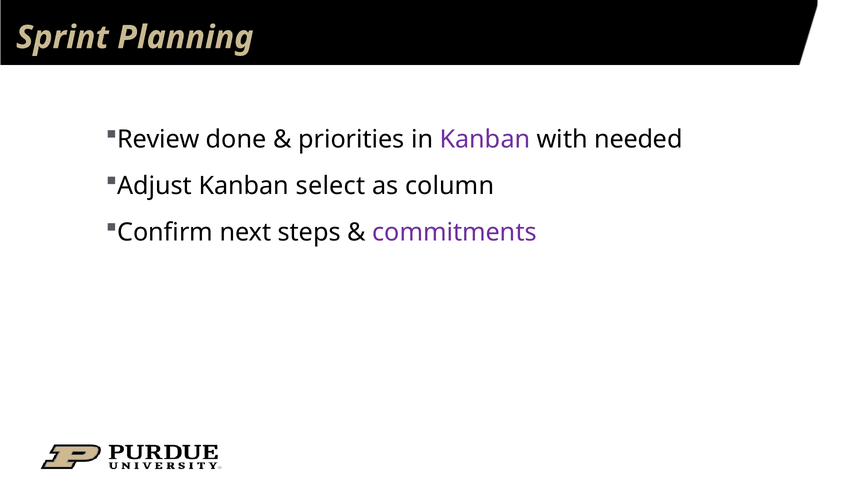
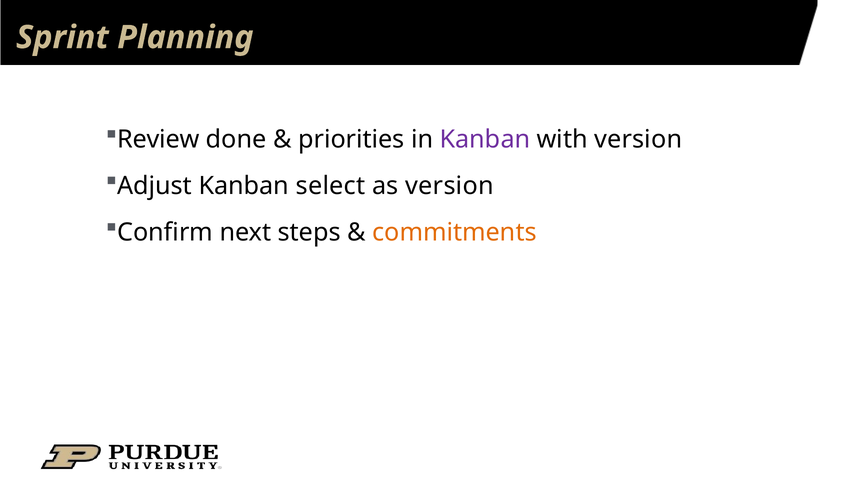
with needed: needed -> version (638, 139)
as column: column -> version (450, 186)
commitments colour: purple -> orange (454, 232)
